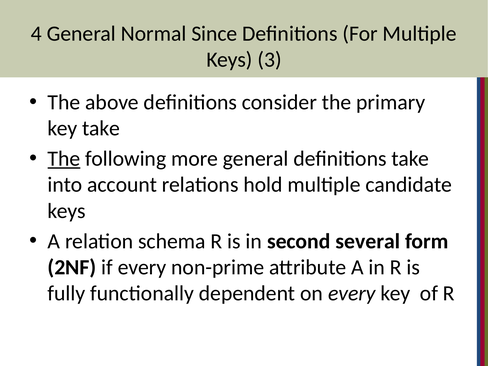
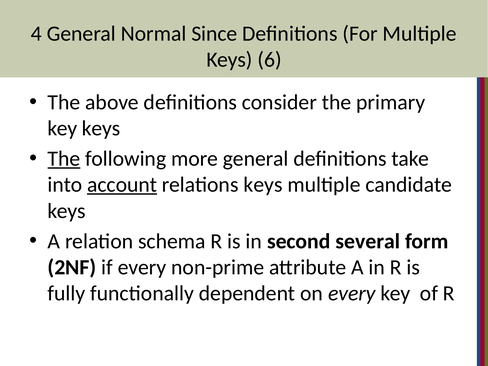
3: 3 -> 6 (270, 60)
key take: take -> keys (101, 128)
account underline: none -> present (122, 185)
relations hold: hold -> keys (263, 185)
